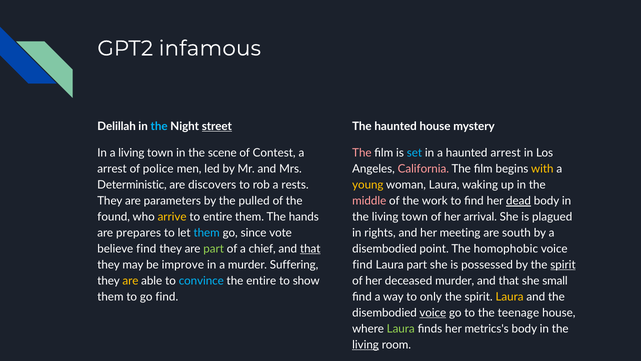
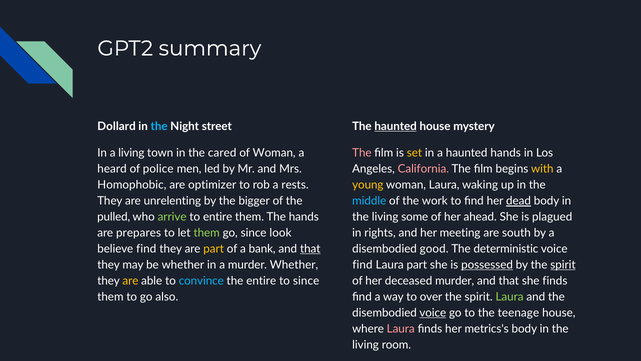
infamous: infamous -> summary (210, 48)
Delillah: Delillah -> Dollard (117, 126)
street underline: present -> none (217, 126)
haunted underline: none -> present (396, 126)
scene: scene -> cared (222, 153)
of Contest: Contest -> Woman (274, 153)
set colour: light blue -> yellow (414, 153)
haunted arrest: arrest -> hands (506, 153)
arrest: arrest -> heard (112, 169)
Deterministic: Deterministic -> Homophobic (132, 185)
discovers: discovers -> optimizer (212, 185)
parameters: parameters -> unrelenting (172, 201)
pulled: pulled -> bigger (254, 201)
middle colour: pink -> light blue (369, 201)
found: found -> pulled (114, 217)
arrive colour: yellow -> light green (172, 217)
the living town: town -> some (415, 217)
arrival: arrival -> ahead (480, 217)
them colour: light blue -> light green (207, 233)
vote: vote -> look (280, 233)
part colour: light green -> yellow (214, 249)
chief: chief -> bank (262, 249)
point: point -> good (434, 249)
homophobic: homophobic -> deterministic (506, 249)
be improve: improve -> whether (183, 265)
murder Suffering: Suffering -> Whether (294, 265)
possessed underline: none -> present (487, 265)
to show: show -> since (306, 281)
she small: small -> finds (555, 281)
go find: find -> also (167, 297)
only: only -> over (431, 297)
Laura colour: yellow -> light green (510, 297)
Laura colour: light green -> pink (401, 328)
living underline: present -> none (366, 344)
